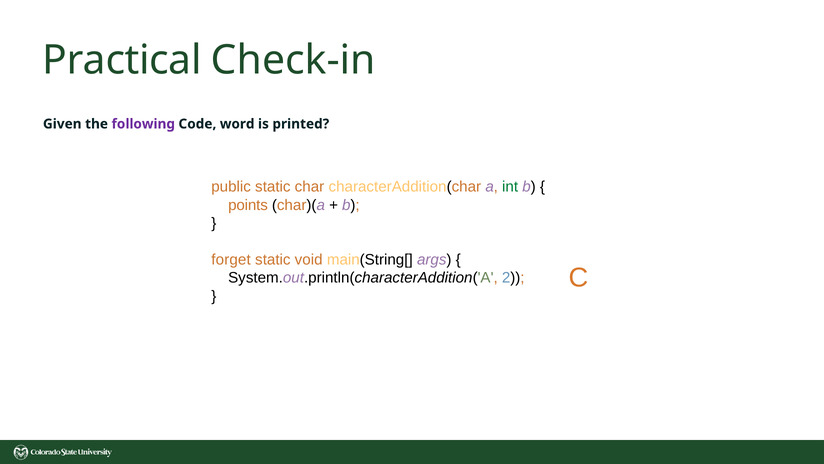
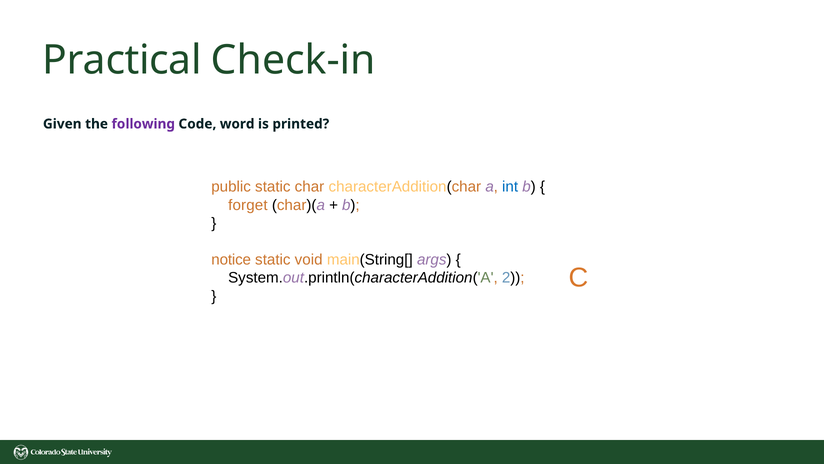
int colour: green -> blue (510, 187)
points: points -> forget (248, 205)
forget: forget -> notice (231, 260)
